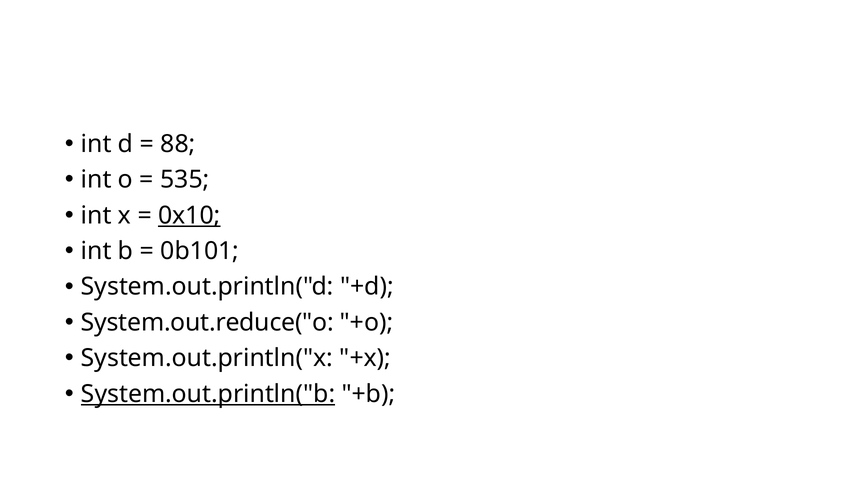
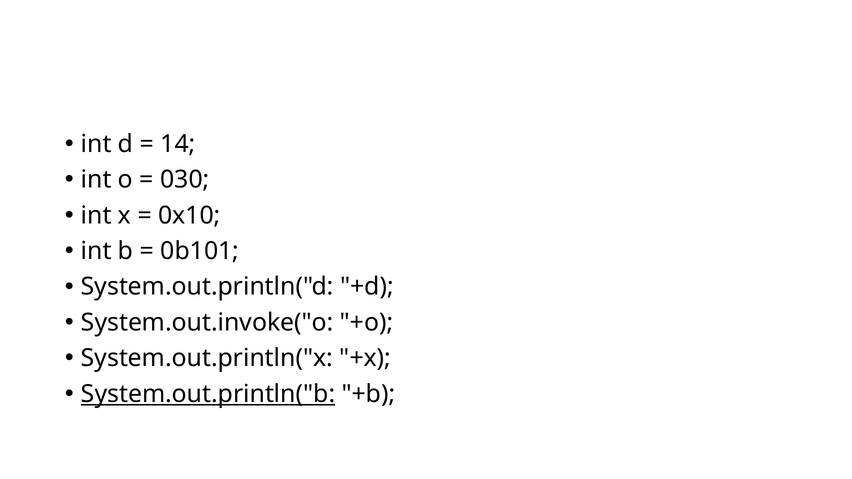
88: 88 -> 14 (178, 144)
535: 535 -> 030 (185, 180)
0x10 underline: present -> none (189, 215)
System.out.reduce("o: System.out.reduce("o -> System.out.invoke("o (207, 323)
